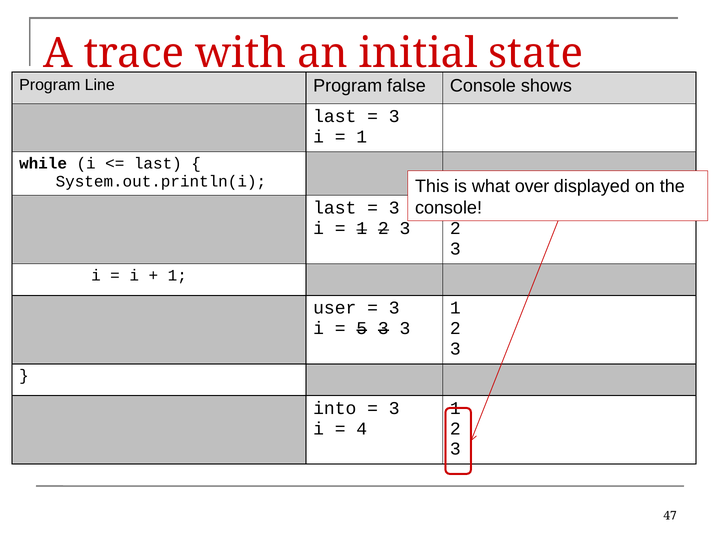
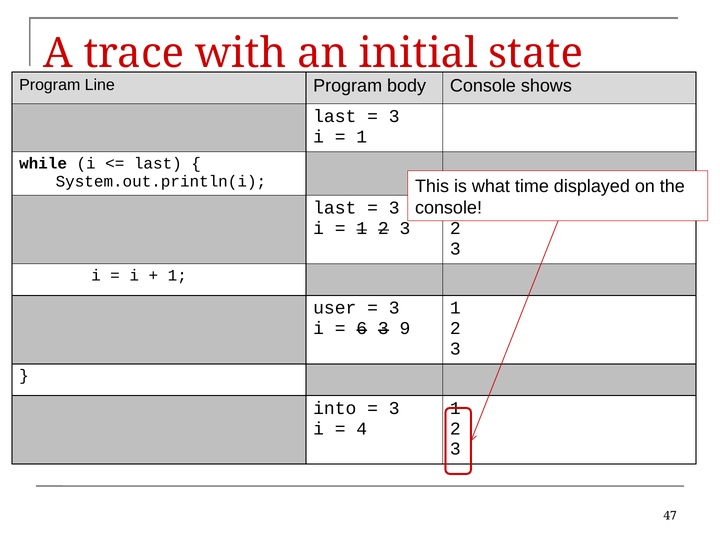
false: false -> body (407, 86)
over: over -> time (532, 186)
5: 5 -> 6 (362, 328)
3 3: 3 -> 9 (405, 328)
